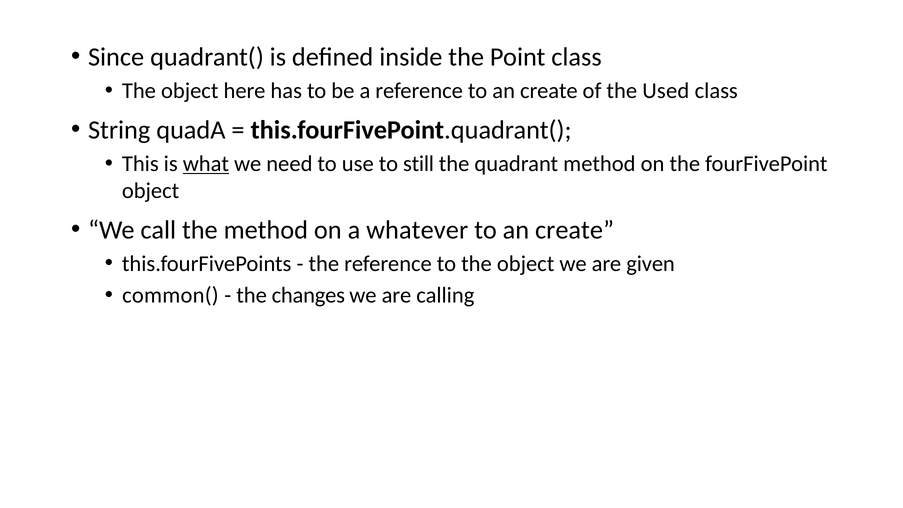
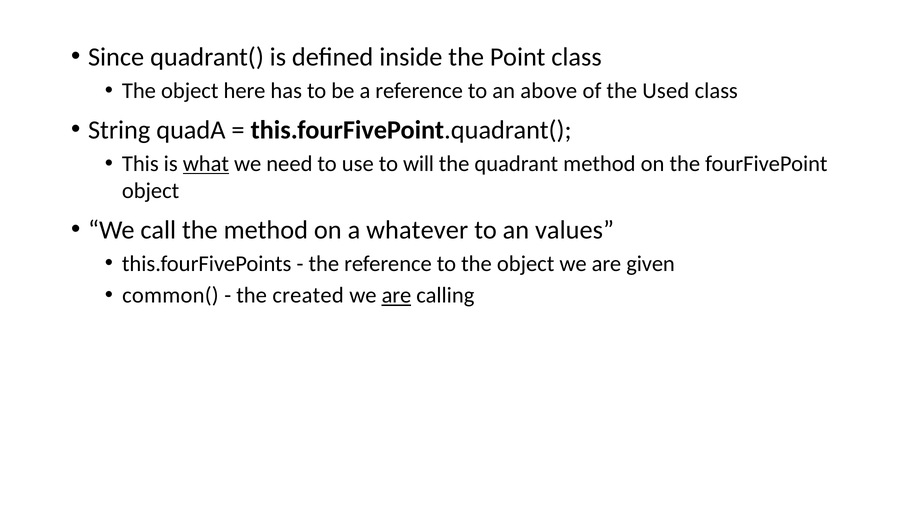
reference to an create: create -> above (549, 91)
still: still -> will (419, 164)
create: create -> values (575, 230)
changes: changes -> created (308, 296)
are underline: none -> present (396, 296)
